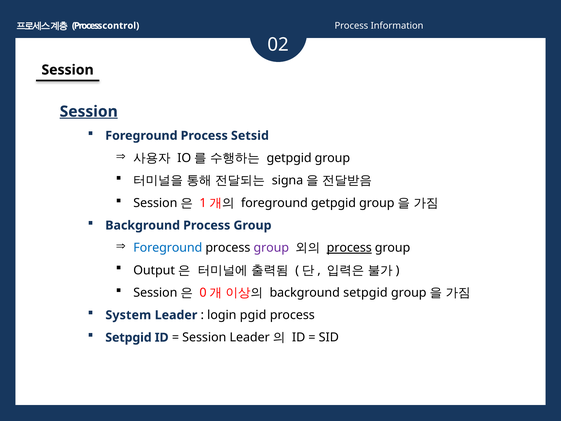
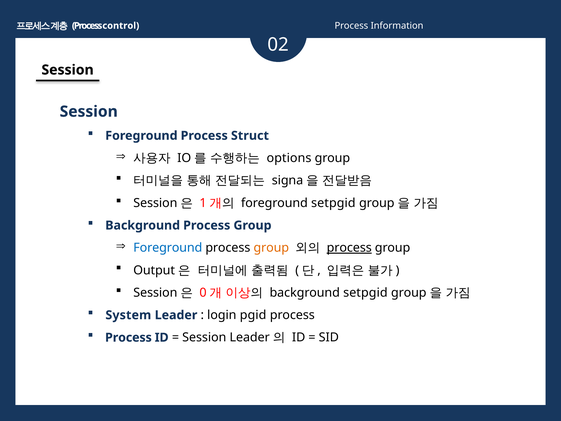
Session underline: present -> none (89, 112)
Setsid: Setsid -> Struct (250, 136)
getpgid: getpgid -> options (289, 158)
foreground getpgid: getpgid -> setpgid (333, 203)
group colour: purple -> orange (271, 248)
Setpgid: Setpgid -> Process (128, 337)
